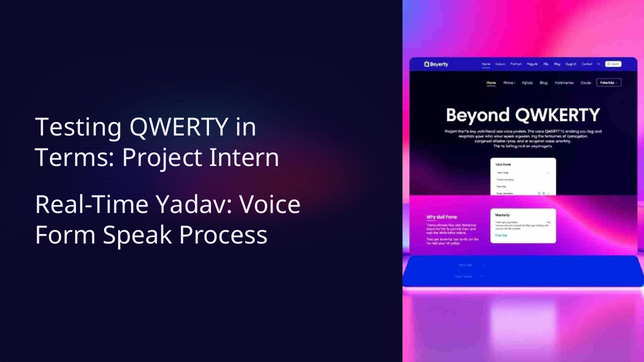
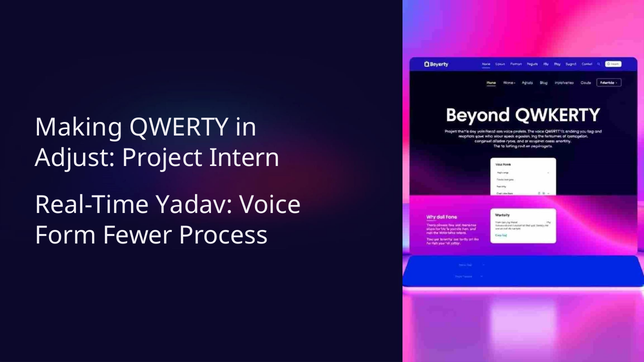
Testing: Testing -> Making (79, 128)
Terms: Terms -> Adjust (75, 158)
Speak: Speak -> Fewer (138, 236)
